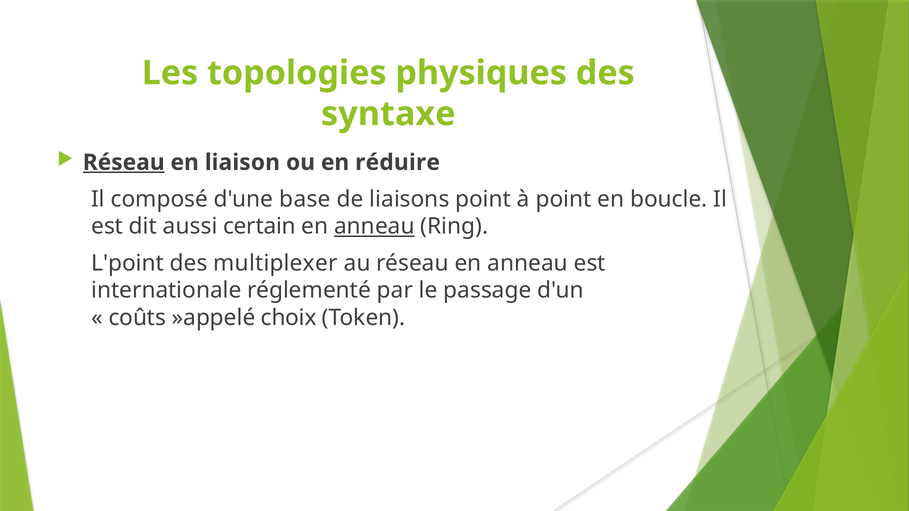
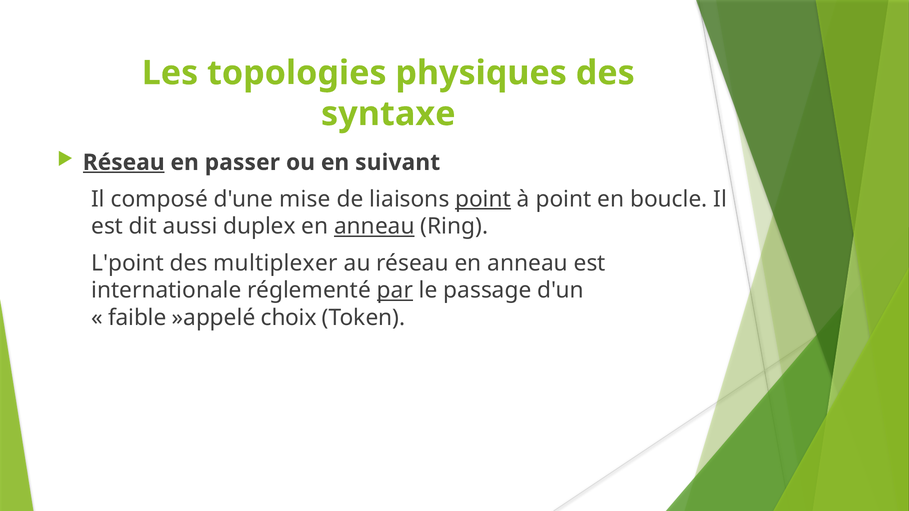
liaison: liaison -> passer (242, 163)
réduire: réduire -> suivant (398, 163)
base: base -> mise (305, 199)
point underline: none -> present (483, 199)
certain: certain -> duplex (259, 227)
par underline: none -> present (395, 291)
coûts: coûts -> faible (137, 318)
